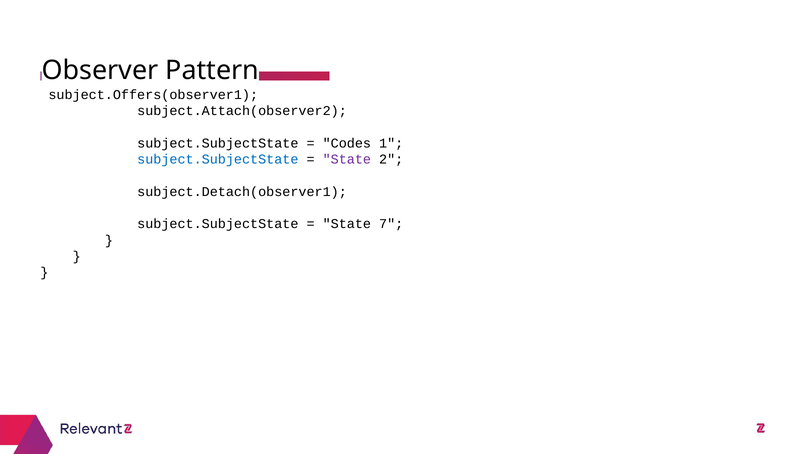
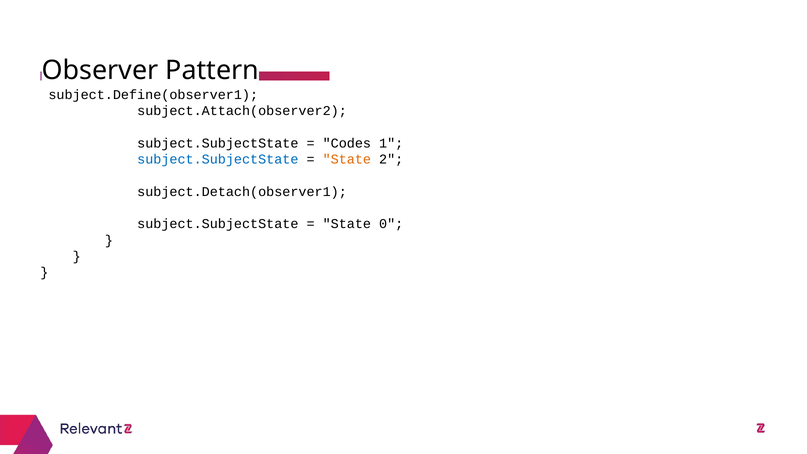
subject.Offers(observer1: subject.Offers(observer1 -> subject.Define(observer1 (153, 95)
State colour: purple -> orange (347, 159)
7: 7 -> 0 (391, 224)
